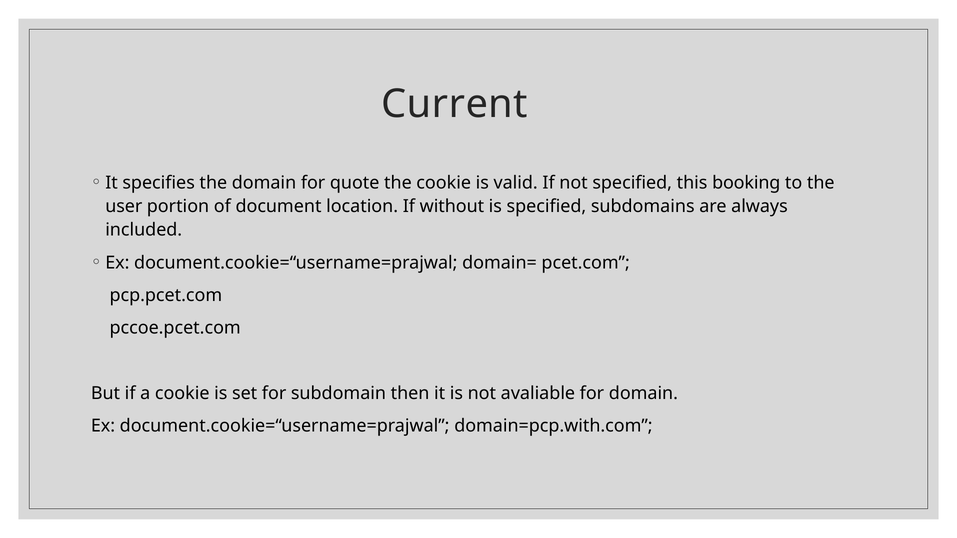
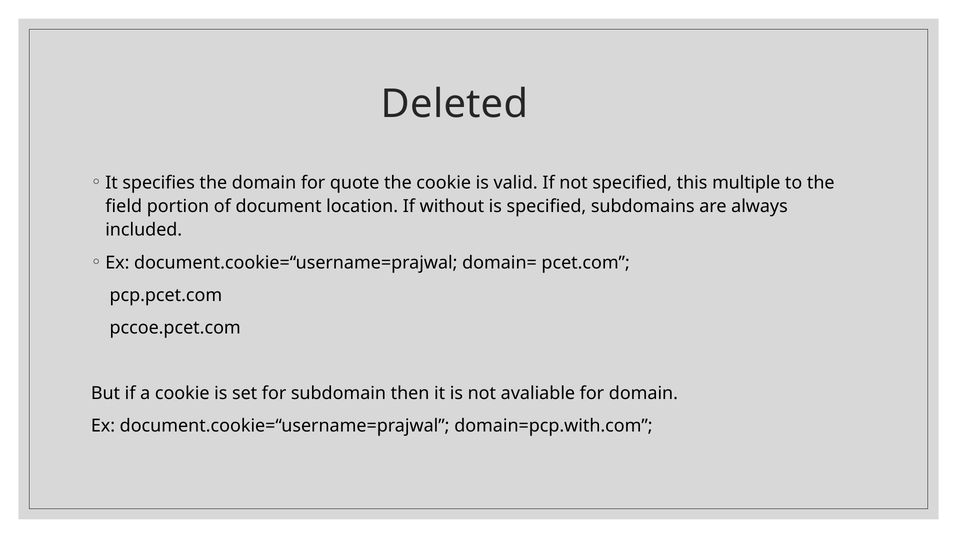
Current: Current -> Deleted (455, 104)
booking: booking -> multiple (746, 183)
user: user -> field (124, 207)
